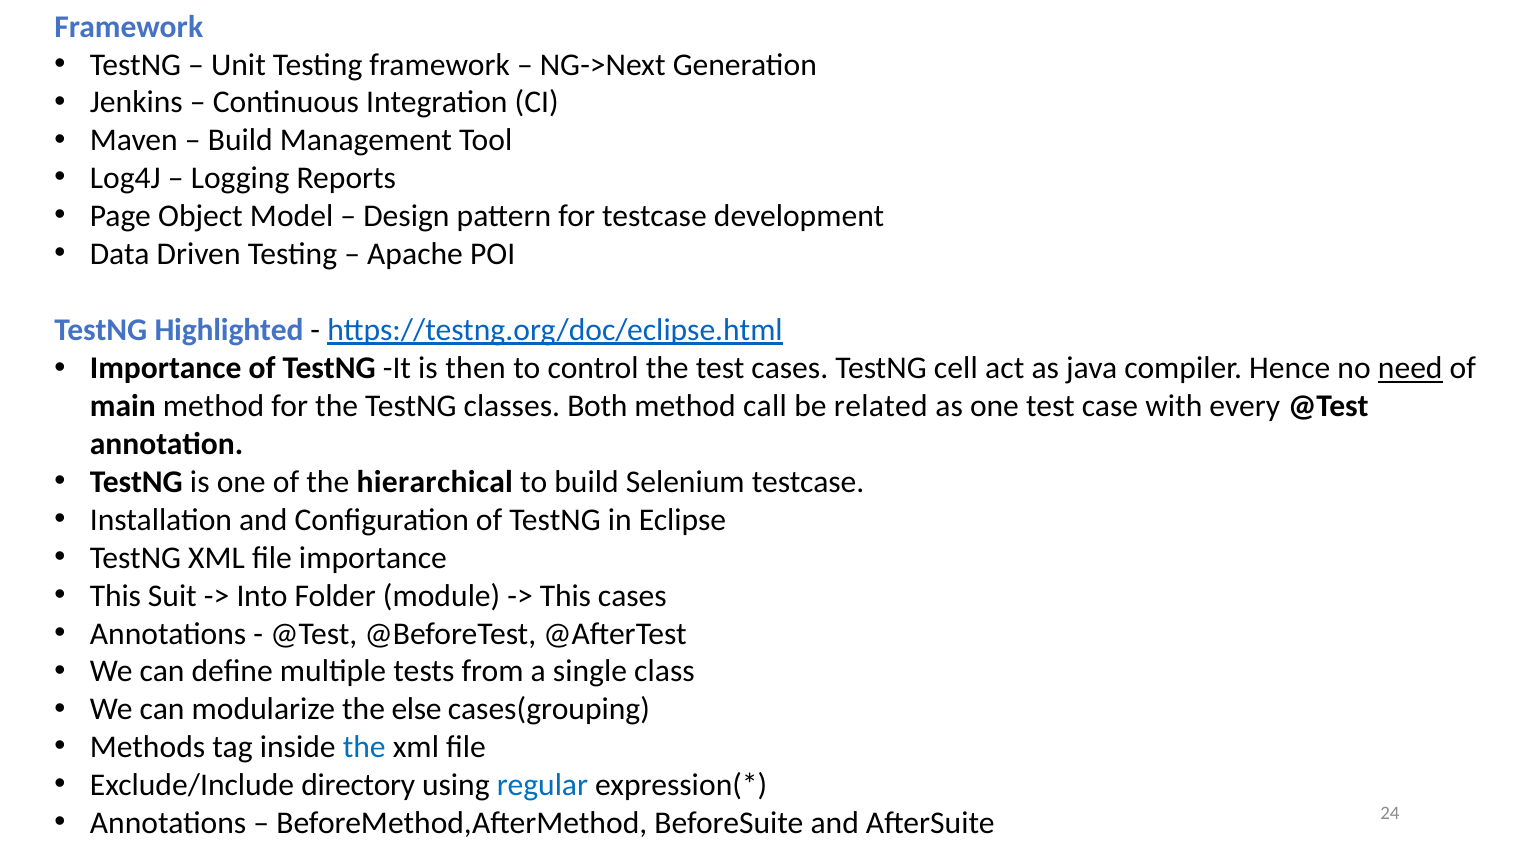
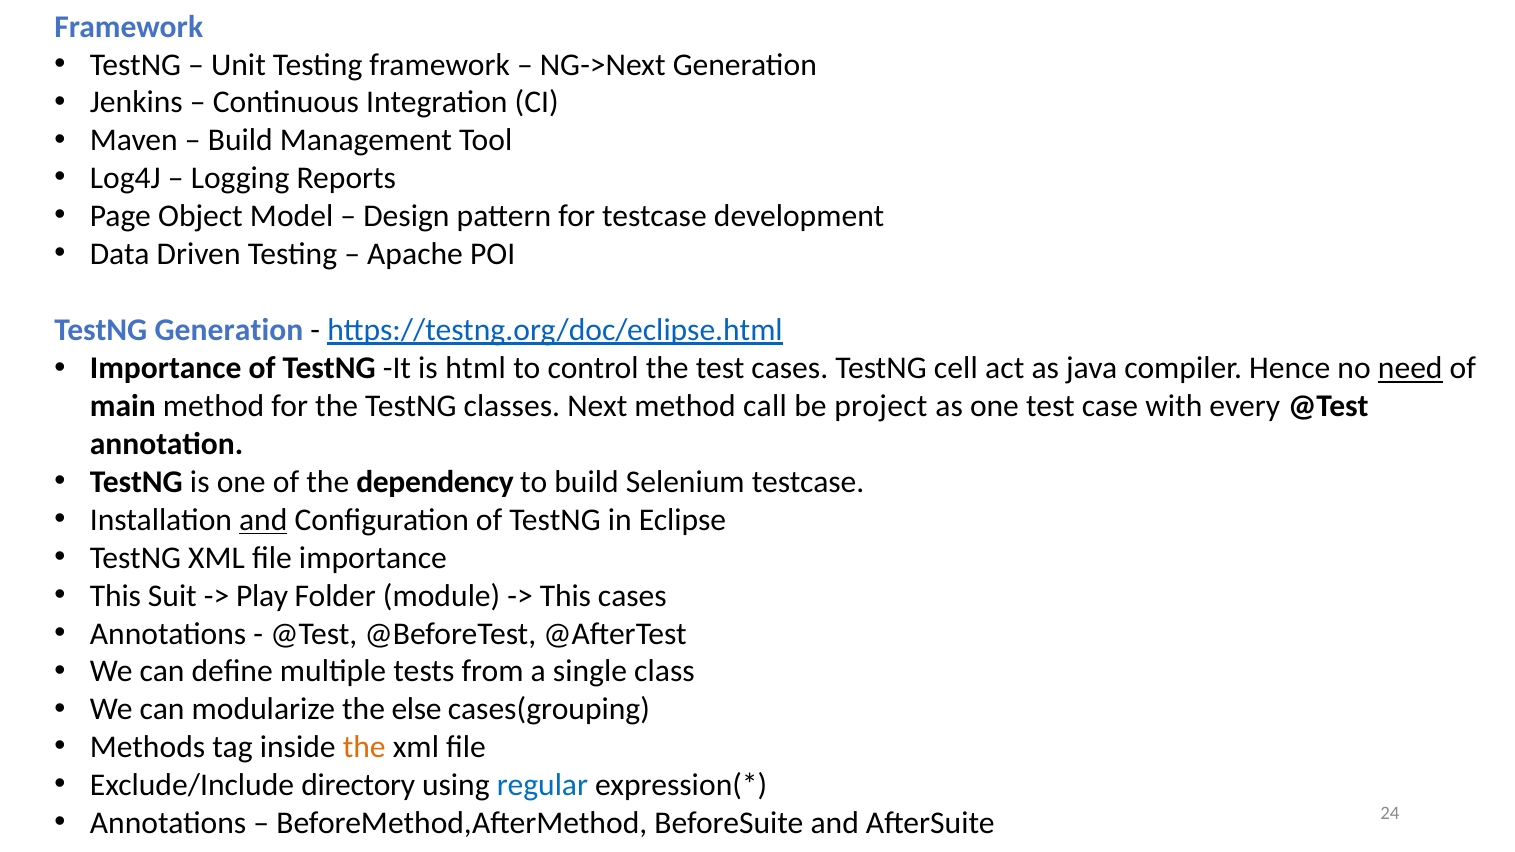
TestNG Highlighted: Highlighted -> Generation (229, 330)
then: then -> html (476, 369)
Both: Both -> Next (597, 406)
related: related -> project (881, 406)
hierarchical: hierarchical -> dependency (435, 482)
and underline: none -> present (263, 520)
Into: Into -> Play (262, 596)
the colour: blue -> orange (364, 747)
